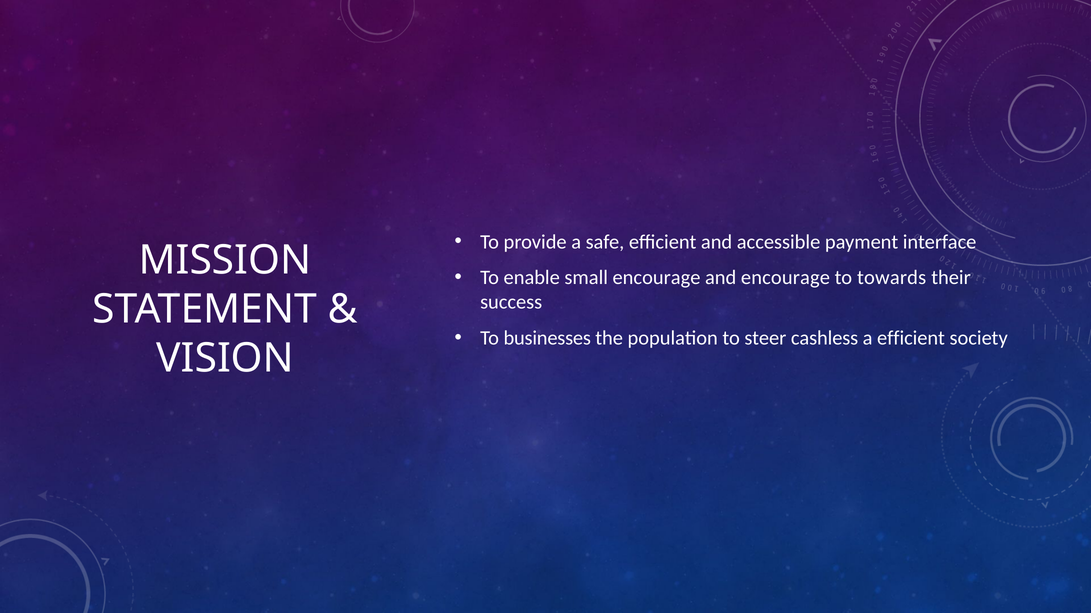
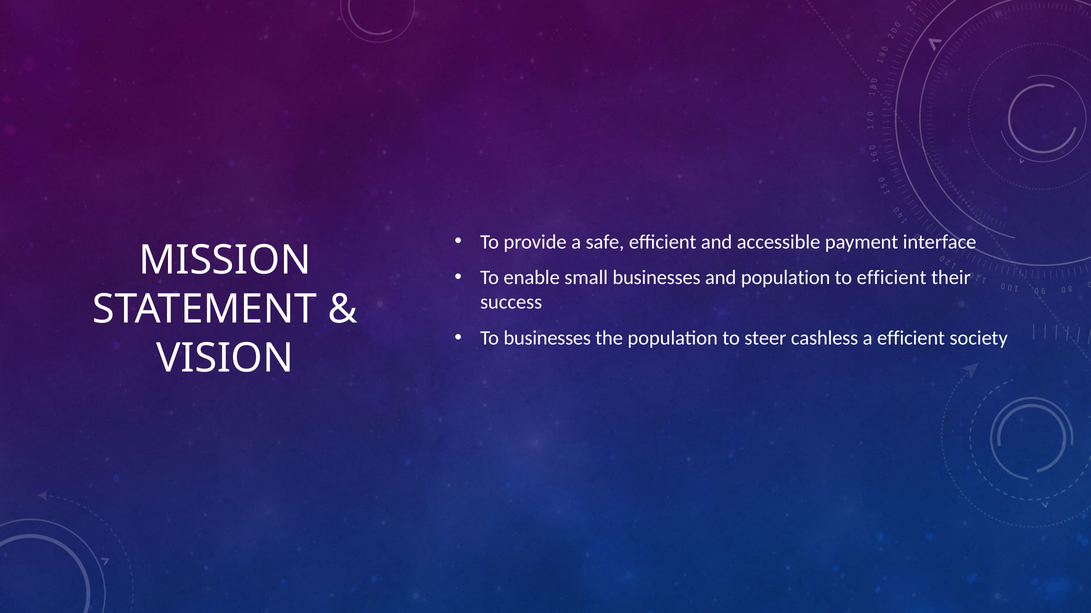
small encourage: encourage -> businesses (657, 278)
and encourage: encourage -> population (786, 278)
to towards: towards -> efficient (892, 278)
